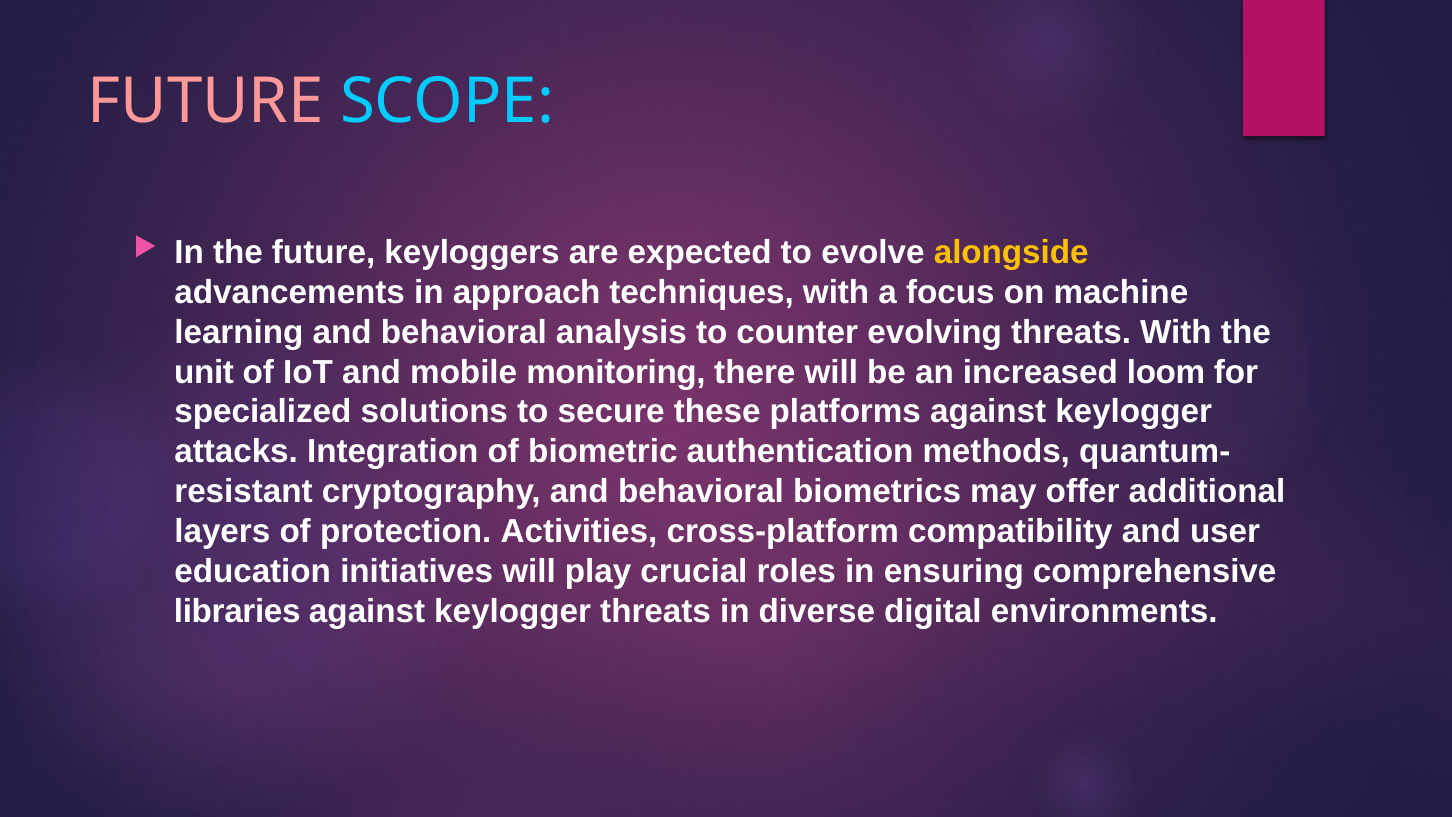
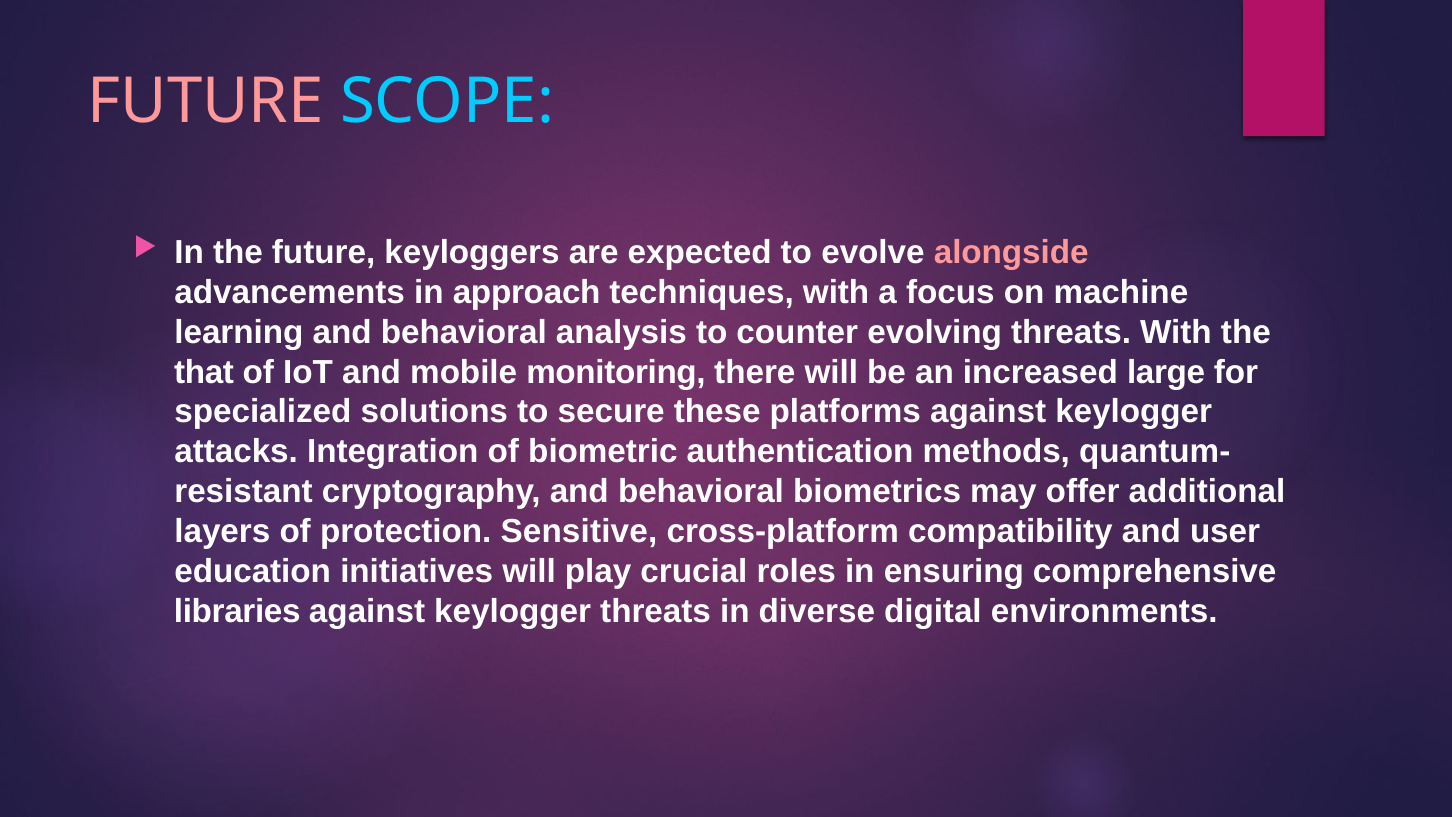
alongside colour: yellow -> pink (1011, 252)
unit: unit -> that (204, 372)
loom: loom -> large (1166, 372)
Activities: Activities -> Sensitive (579, 532)
